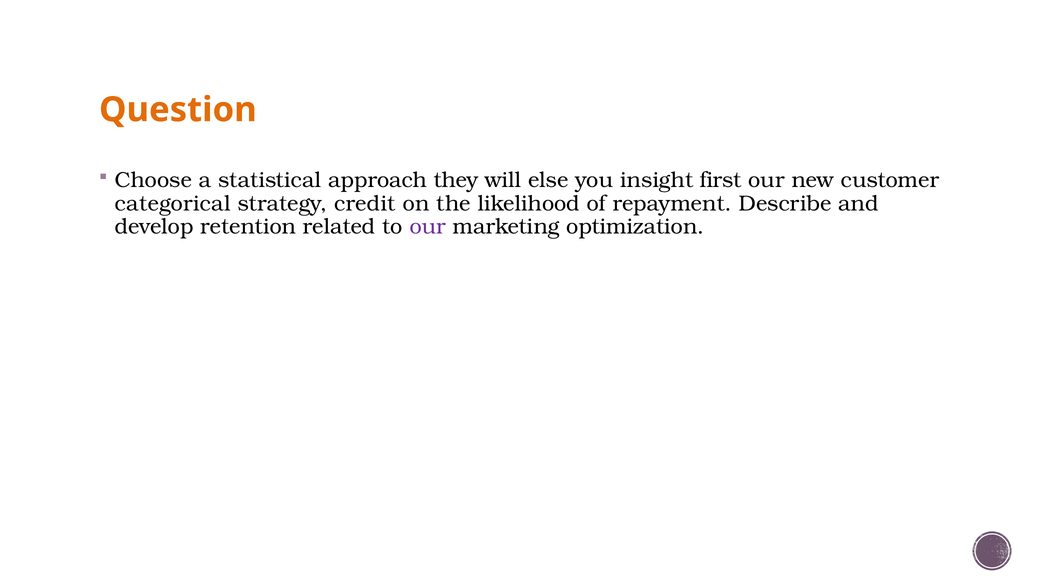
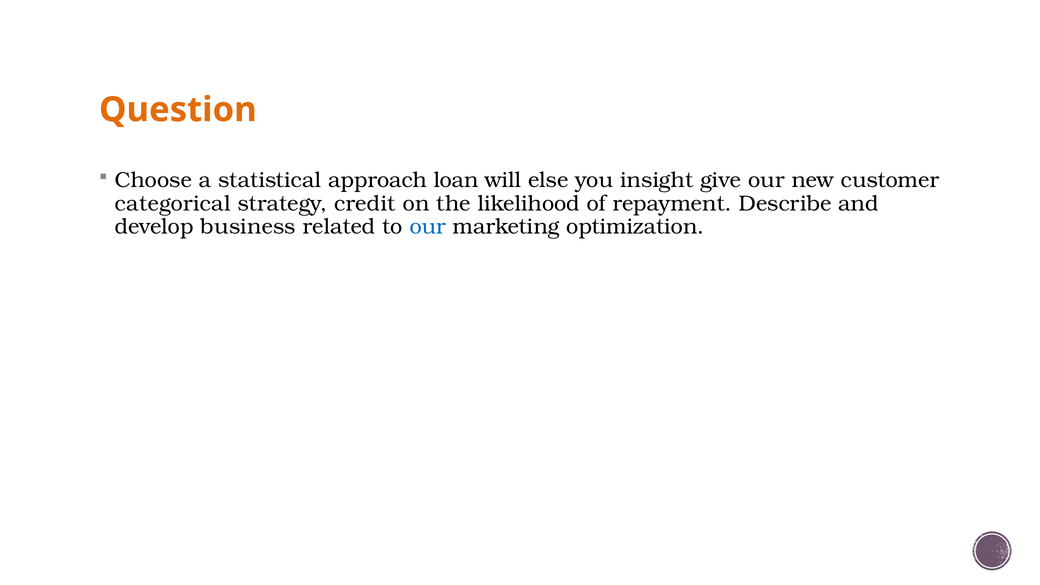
they: they -> loan (456, 180)
first: first -> give (721, 180)
retention: retention -> business (248, 227)
our colour: purple -> blue (428, 227)
